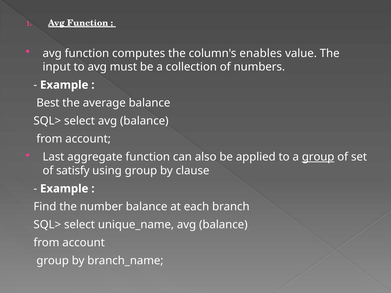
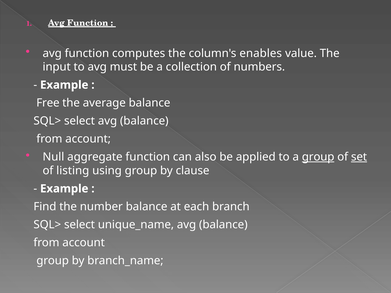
Best: Best -> Free (48, 103)
Last: Last -> Null (53, 157)
set underline: none -> present (359, 157)
satisfy: satisfy -> listing (73, 171)
